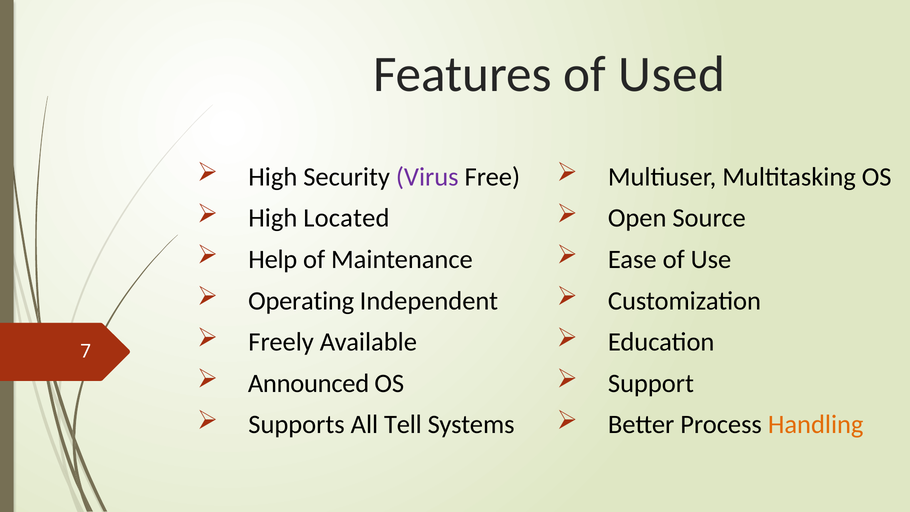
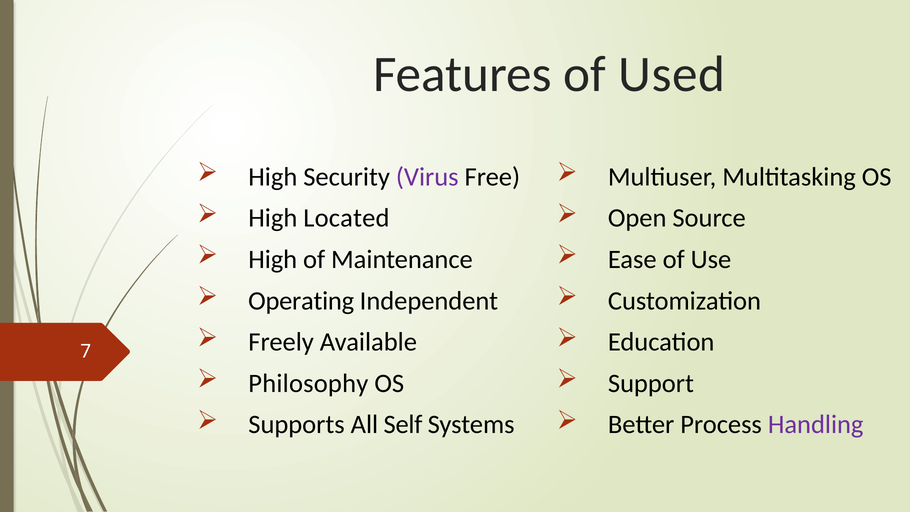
Help: Help -> High (273, 259)
Announced: Announced -> Philosophy (308, 383)
Tell: Tell -> Self (403, 425)
Handling colour: orange -> purple (816, 425)
